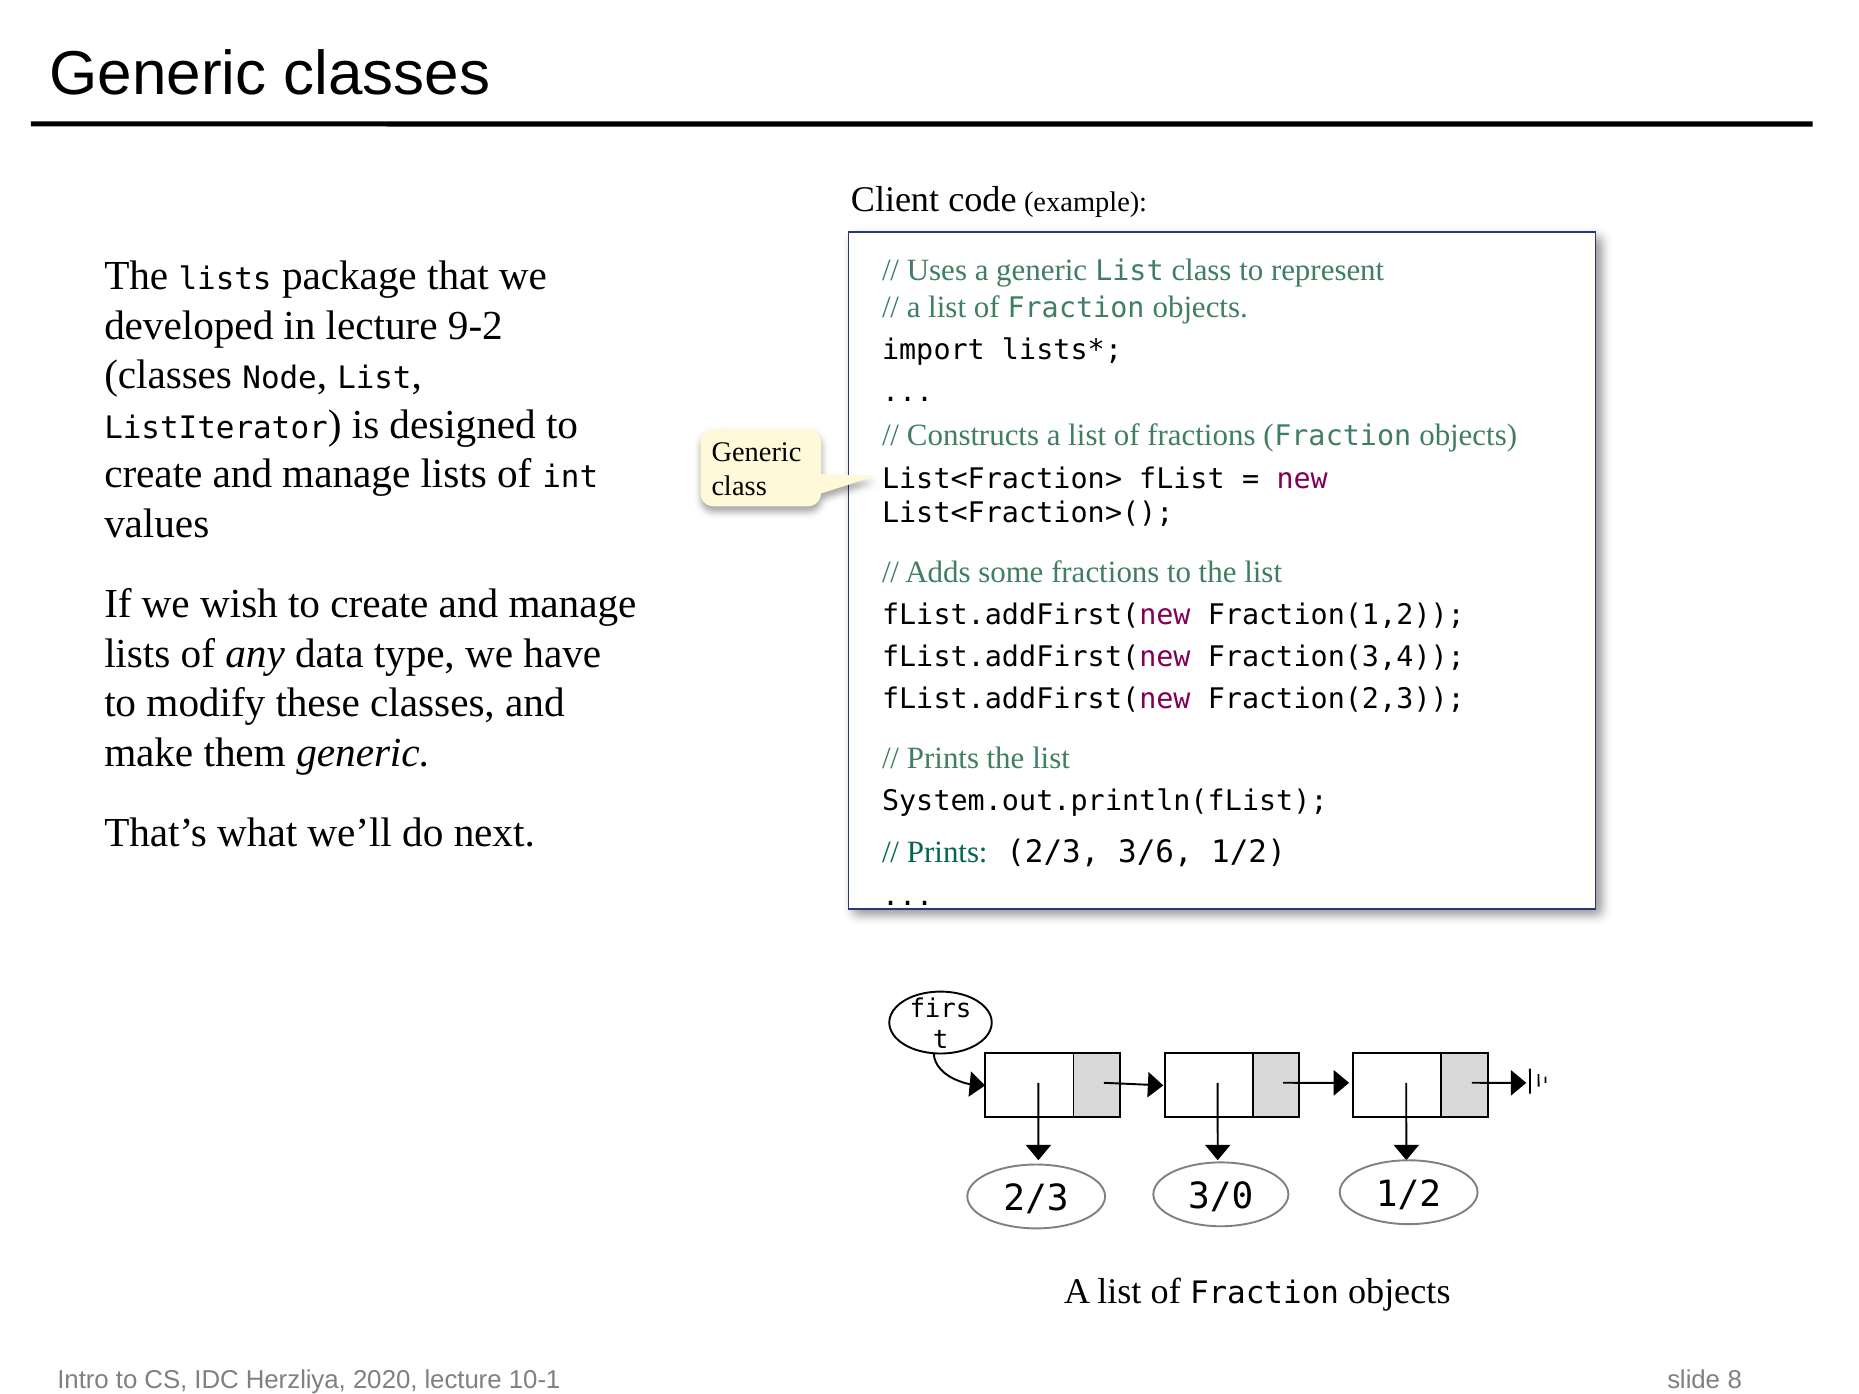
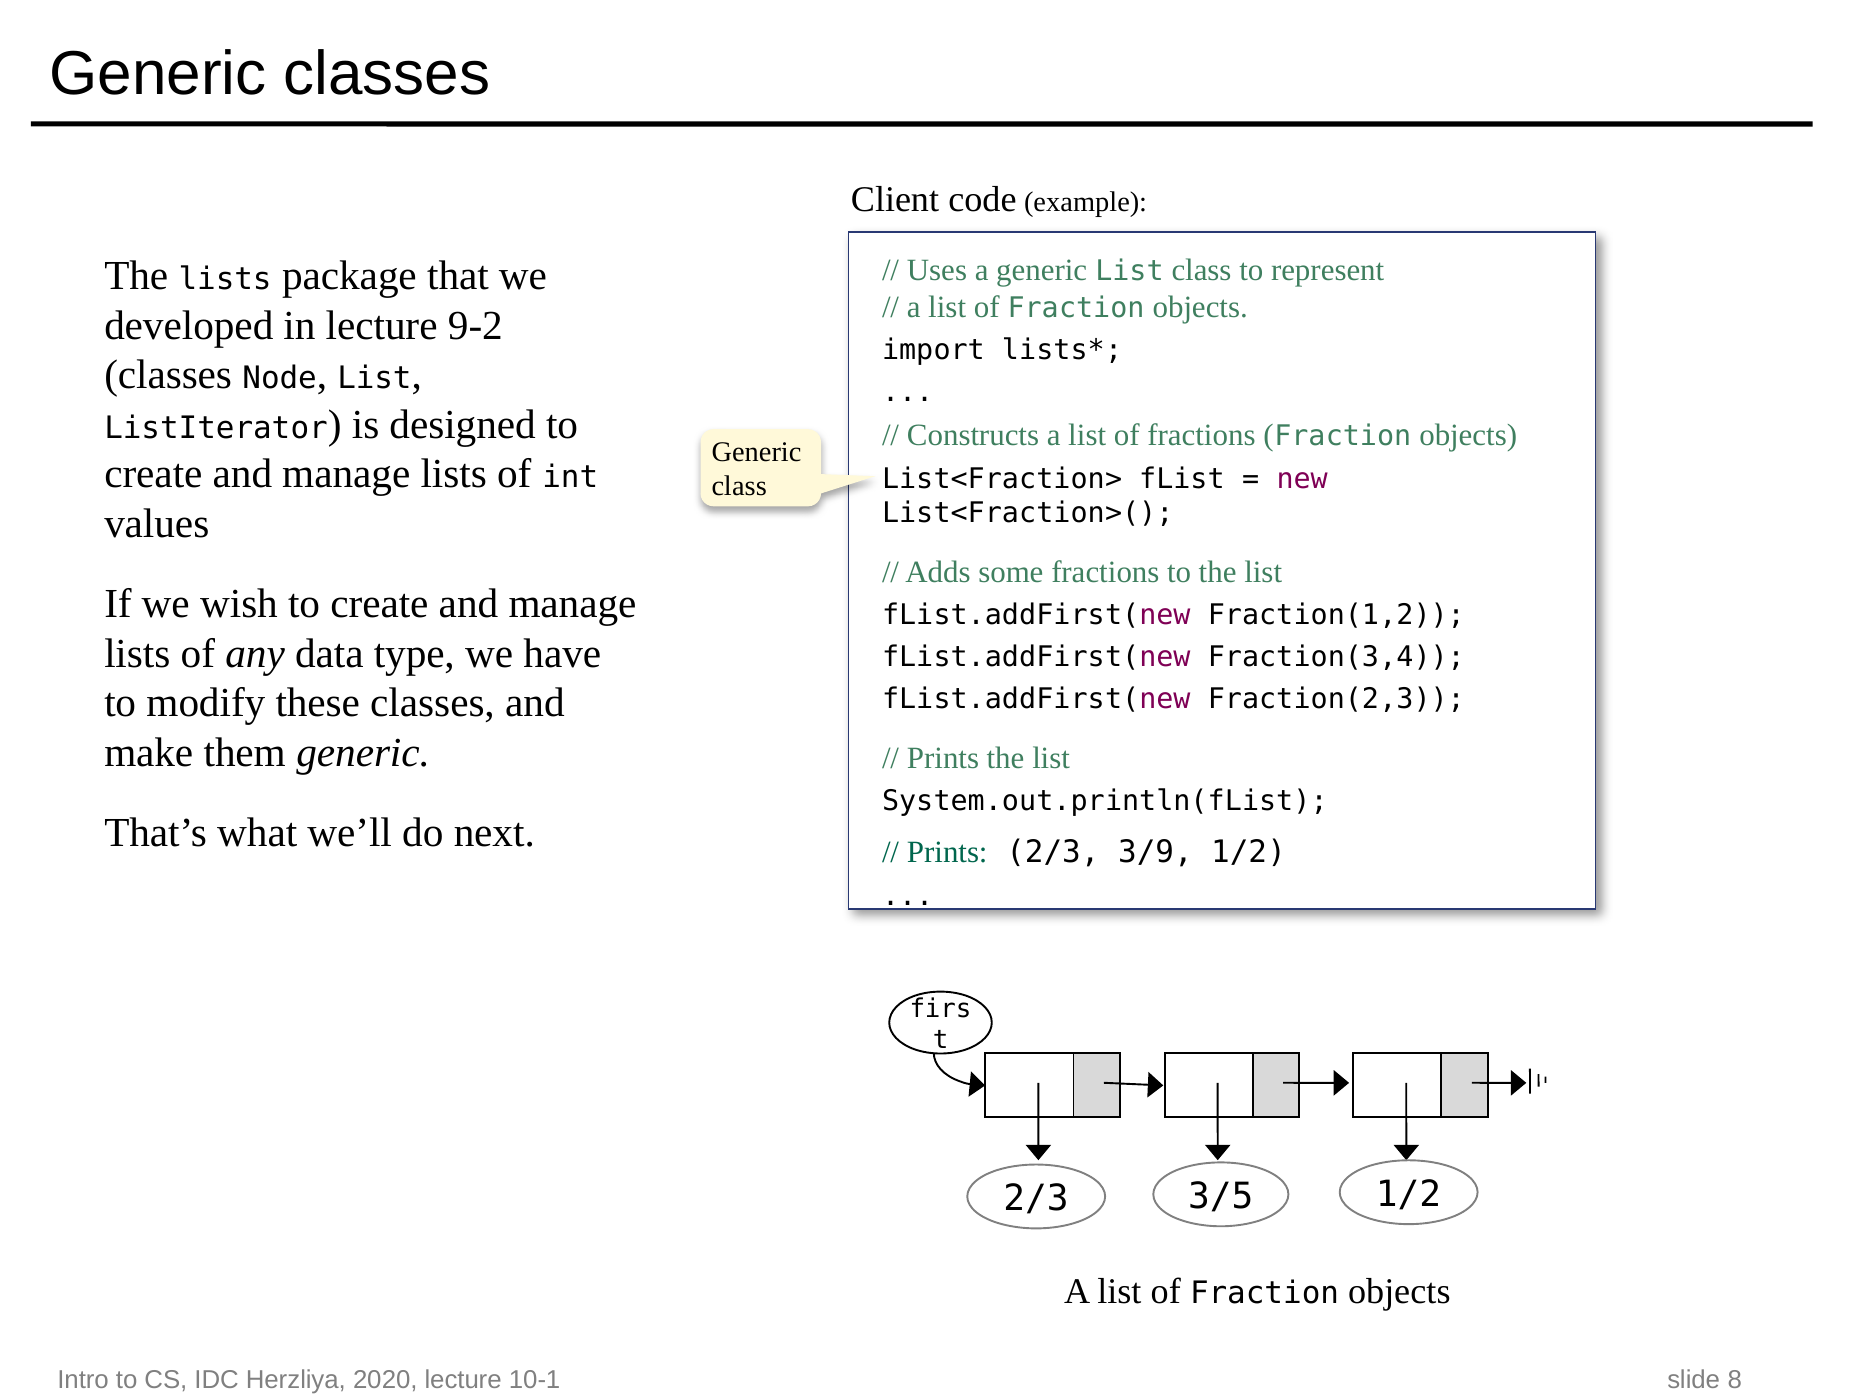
3/6: 3/6 -> 3/9 (1155, 853)
3/0: 3/0 -> 3/5 (1221, 1197)
